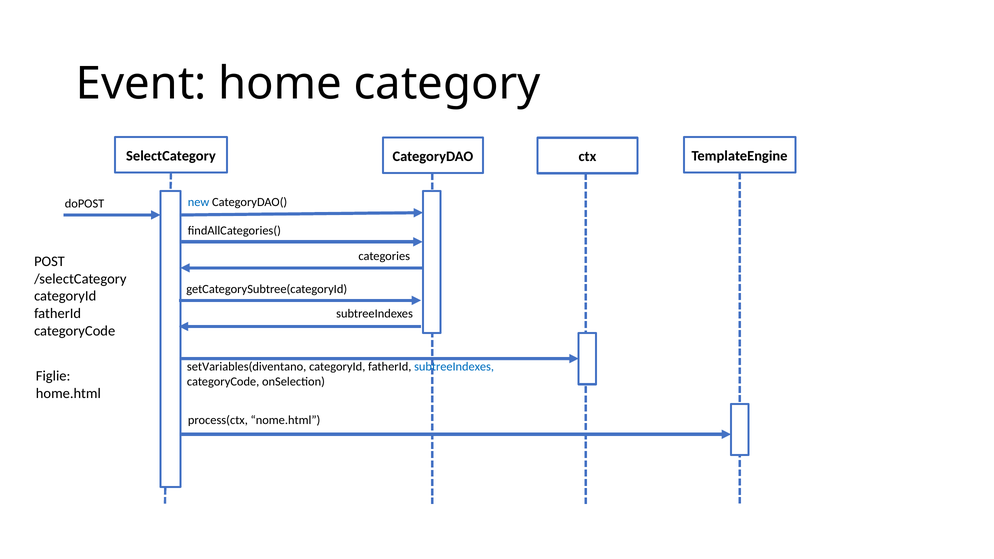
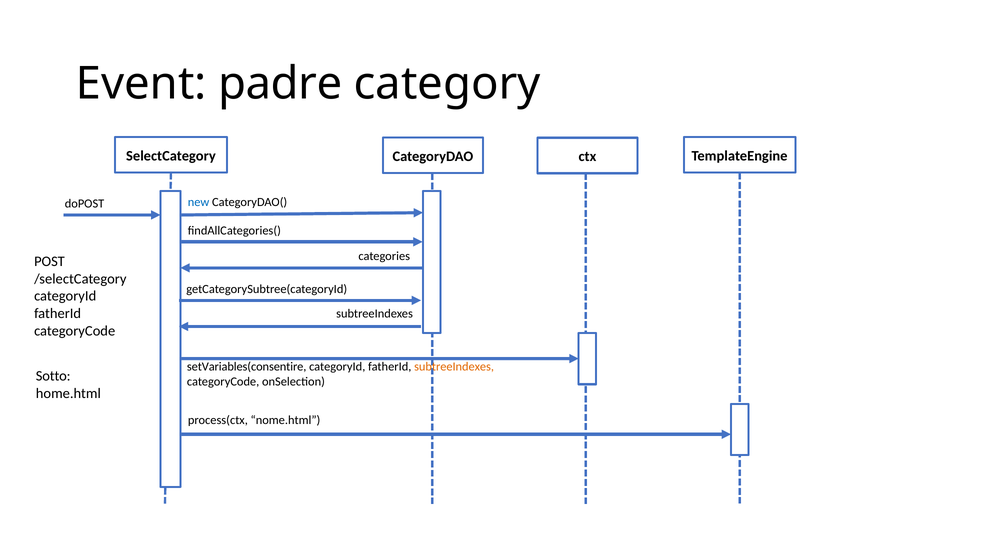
home: home -> padre (280, 83)
setVariables(diventano: setVariables(diventano -> setVariables(consentire (247, 367)
subtreeIndexes colour: blue -> orange (454, 367)
Figlie: Figlie -> Sotto (53, 376)
